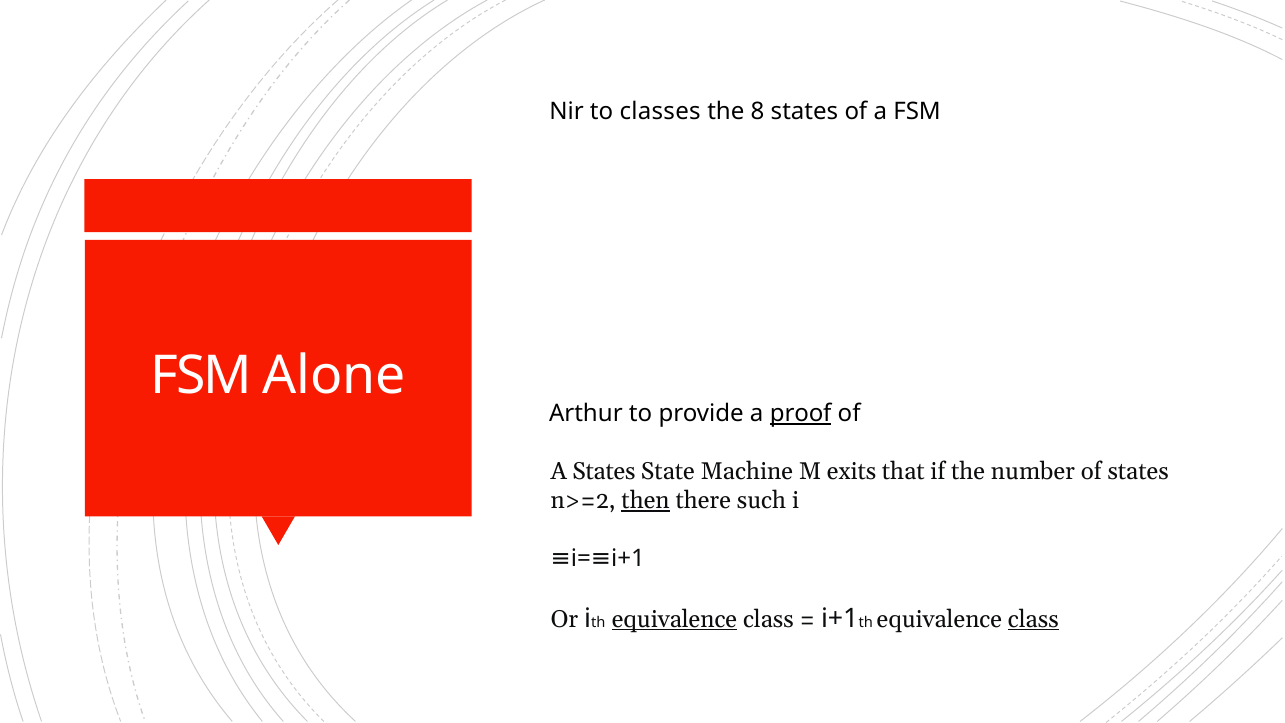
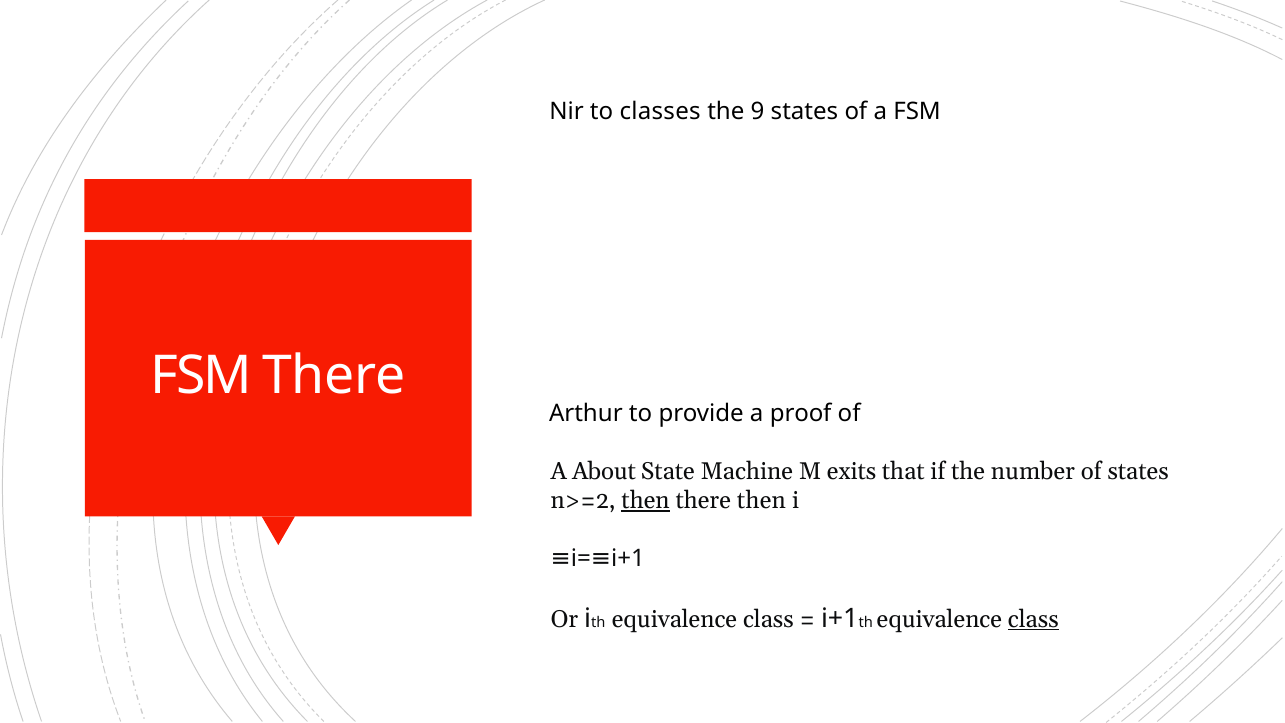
8: 8 -> 9 (758, 111)
FSM Alone: Alone -> There (334, 375)
proof underline: present -> none (801, 414)
A States: States -> About (604, 472)
there such: such -> then (761, 501)
equivalence underline: present -> none (674, 619)
